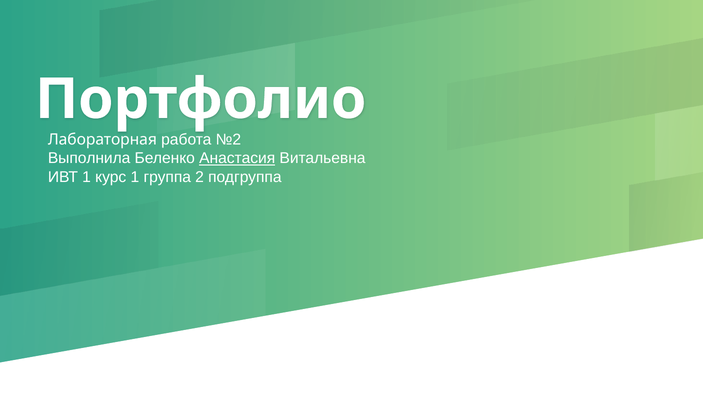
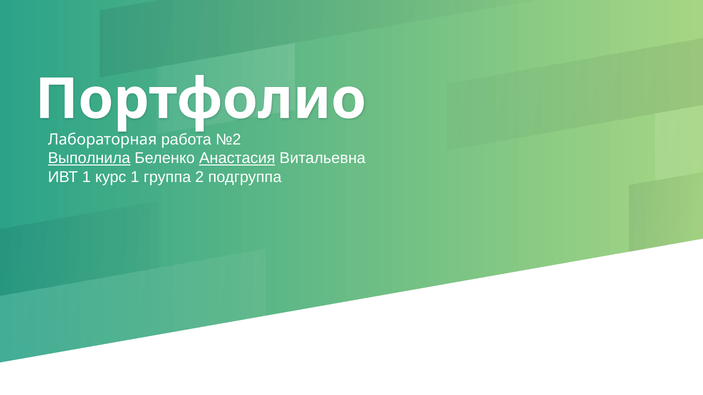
Выполнила underline: none -> present (89, 158)
